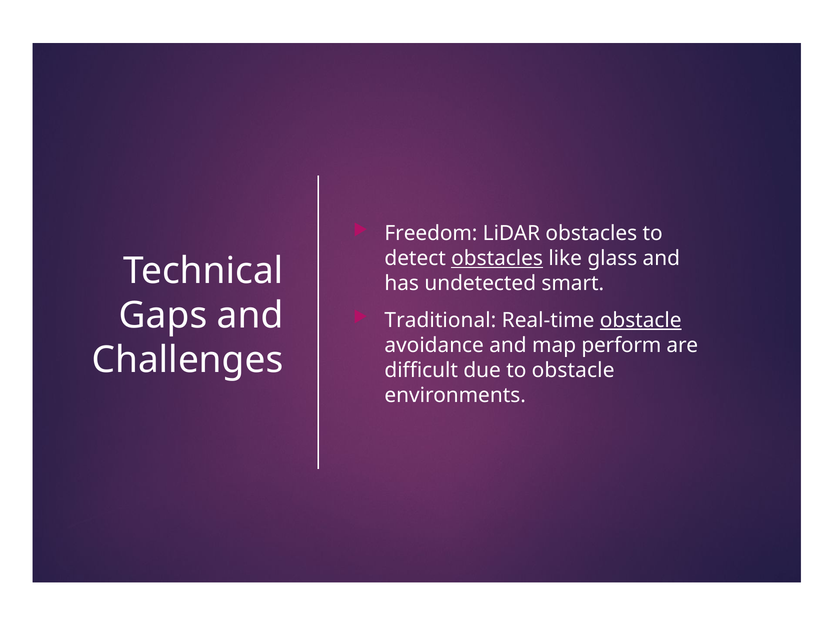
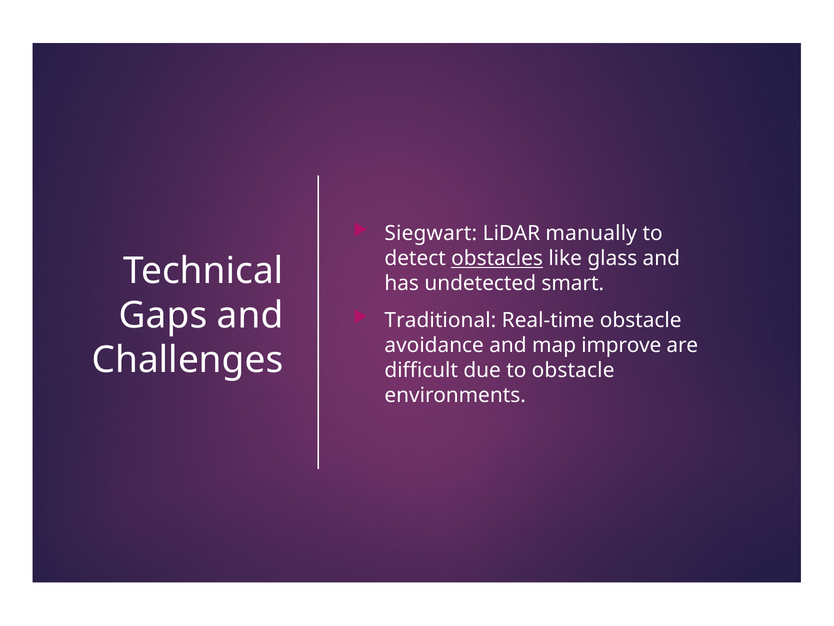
Freedom: Freedom -> Siegwart (431, 233)
LiDAR obstacles: obstacles -> manually (591, 233)
obstacle underline: present -> none (641, 320)
perform: perform -> improve (621, 345)
